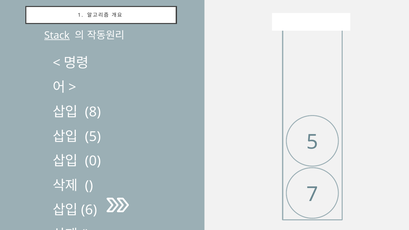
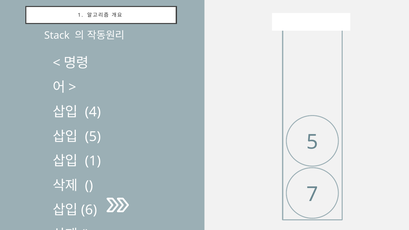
Stack underline: present -> none (57, 35)
8: 8 -> 4 (93, 112)
0: 0 -> 1 (93, 161)
